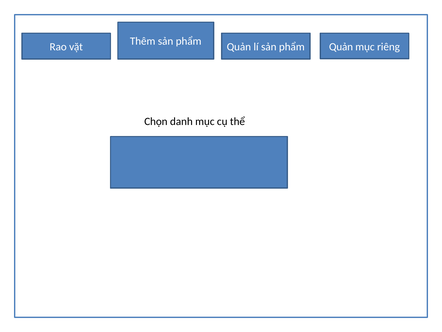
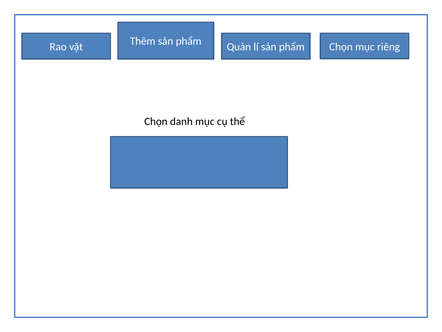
Thêm sản phẩm Quản: Quản -> Chọn (341, 47)
